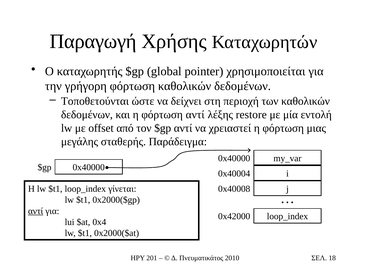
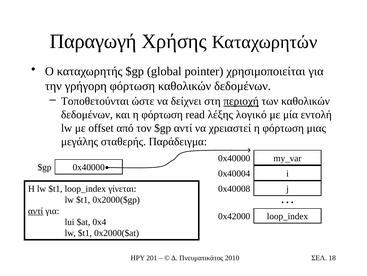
περιοχή underline: none -> present (241, 101)
φόρτωση αντί: αντί -> read (195, 114)
restore: restore -> λογικό (251, 114)
